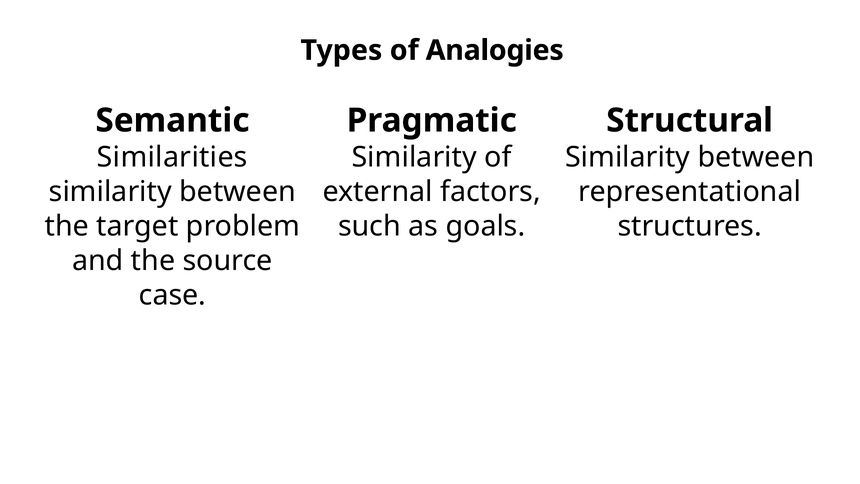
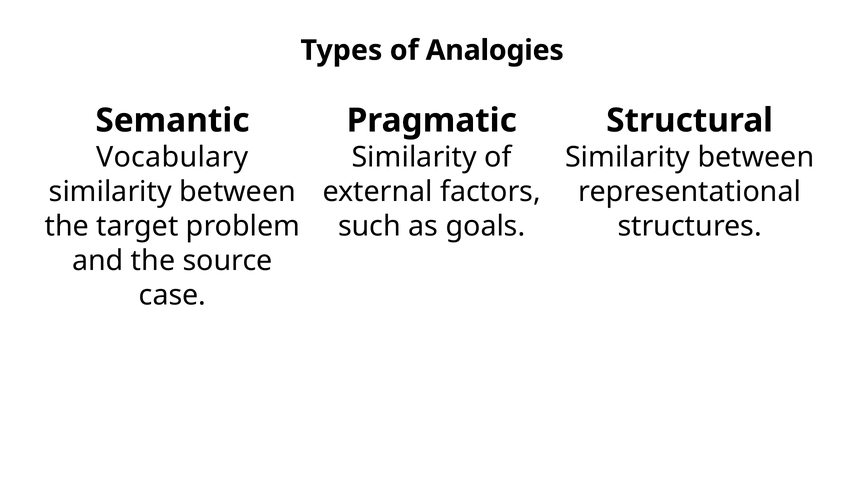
Similarities: Similarities -> Vocabulary (172, 157)
